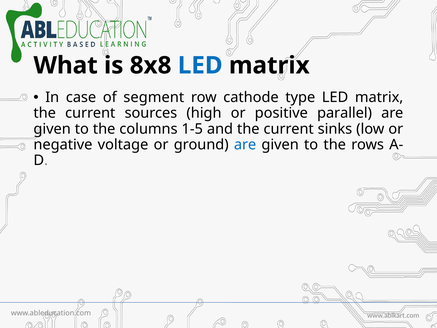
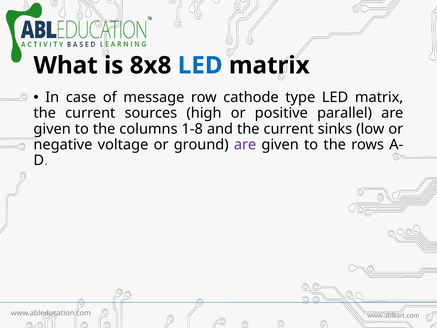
segment: segment -> message (154, 97)
1-5: 1-5 -> 1-8 (192, 129)
are colour: blue -> purple (245, 145)
